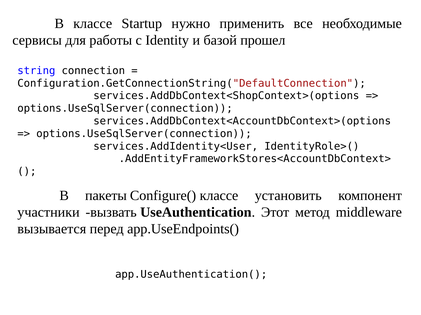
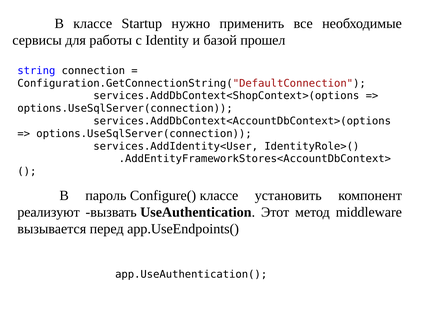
пакеты: пакеты -> пароль (106, 196)
участники: участники -> реализуют (49, 213)
